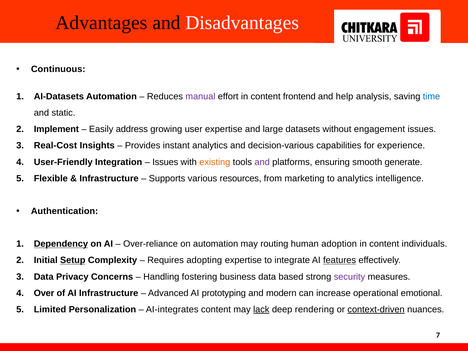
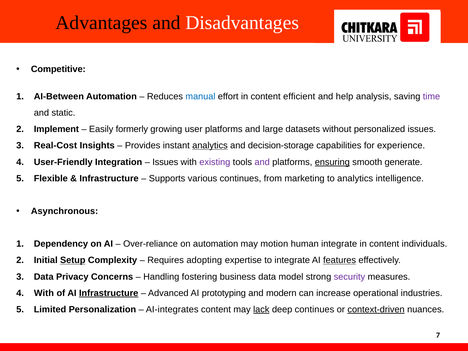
Continuous: Continuous -> Competitive (58, 69)
AI-Datasets: AI-Datasets -> AI-Between (59, 96)
manual colour: purple -> blue (200, 96)
frontend: frontend -> efficient (299, 96)
time colour: blue -> purple (431, 96)
address: address -> formerly (132, 129)
user expertise: expertise -> platforms (224, 129)
engagement: engagement -> personalized (380, 129)
analytics underline: none -> present (210, 146)
decision-various: decision-various -> decision-storage (281, 146)
existing colour: orange -> purple (215, 162)
ensuring underline: none -> present (332, 162)
various resources: resources -> continues (241, 178)
Authentication: Authentication -> Asynchronous (65, 211)
Dependency underline: present -> none (61, 244)
routing: routing -> motion (274, 244)
human adoption: adoption -> integrate (339, 244)
based: based -> model (291, 277)
Over: Over -> With (44, 293)
Infrastructure underline: none -> present (109, 293)
emotional: emotional -> industries (422, 293)
deep rendering: rendering -> continues (314, 309)
